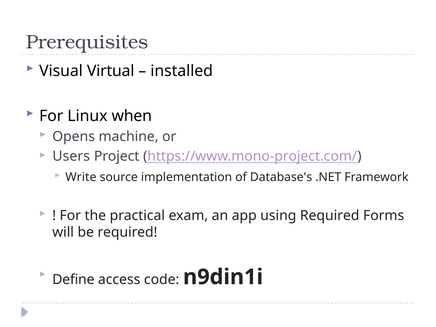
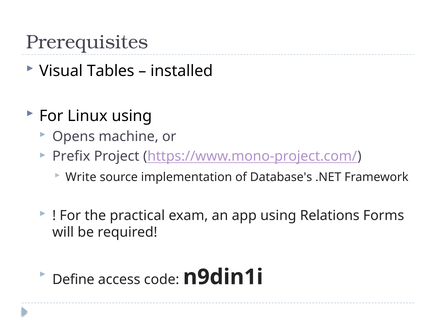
Virtual: Virtual -> Tables (111, 71)
Linux when: when -> using (132, 116)
Users: Users -> Prefix (71, 156)
using Required: Required -> Relations (330, 216)
